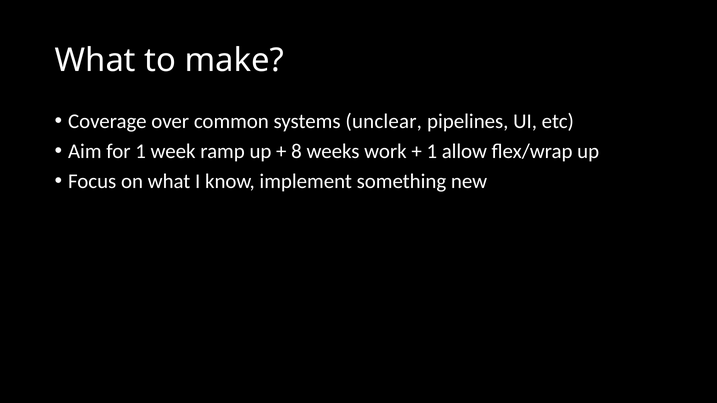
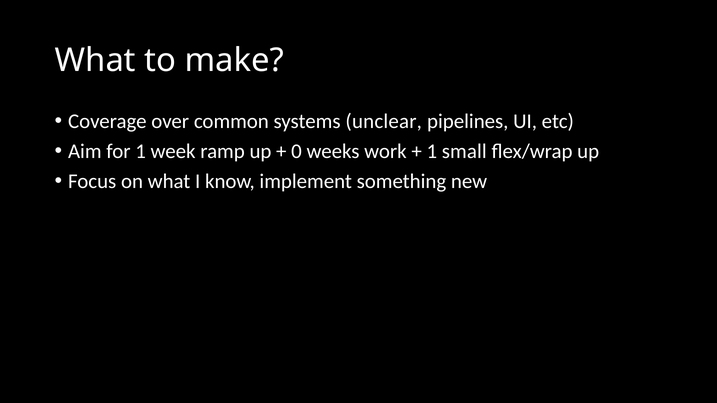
8: 8 -> 0 (297, 151)
allow: allow -> small (464, 151)
